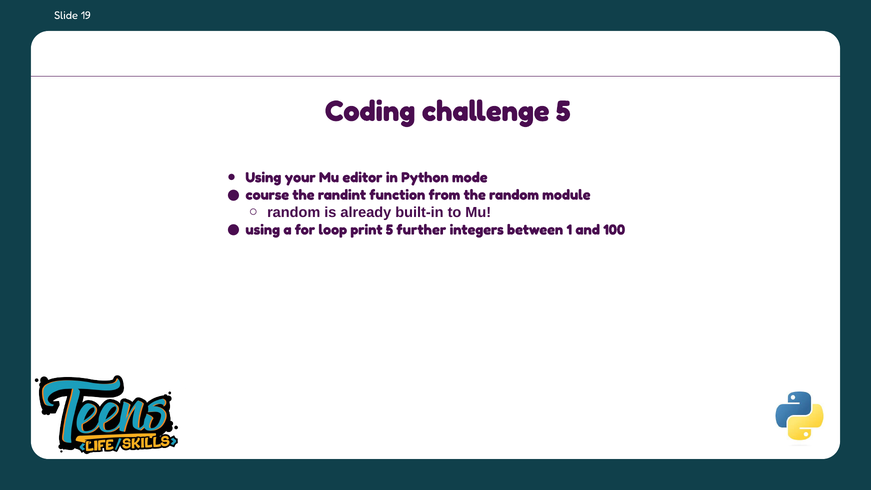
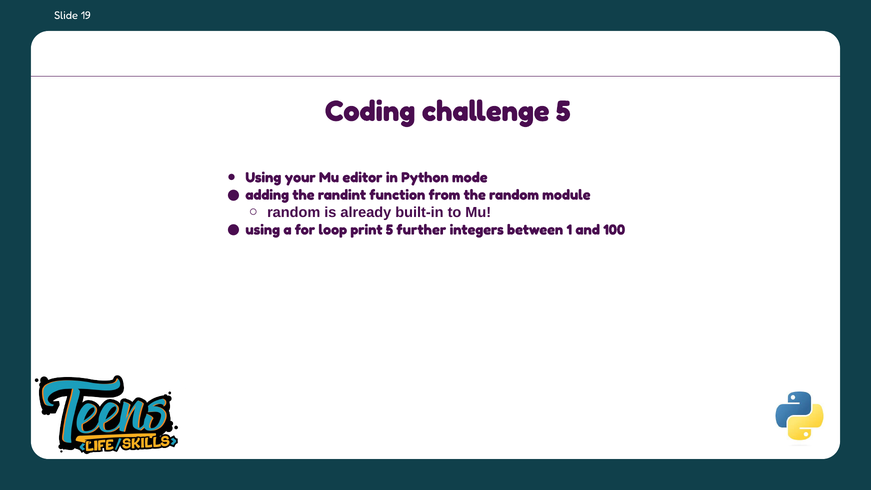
course: course -> adding (267, 195)
